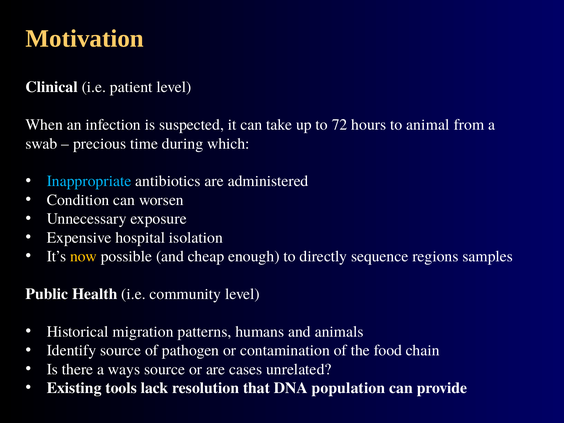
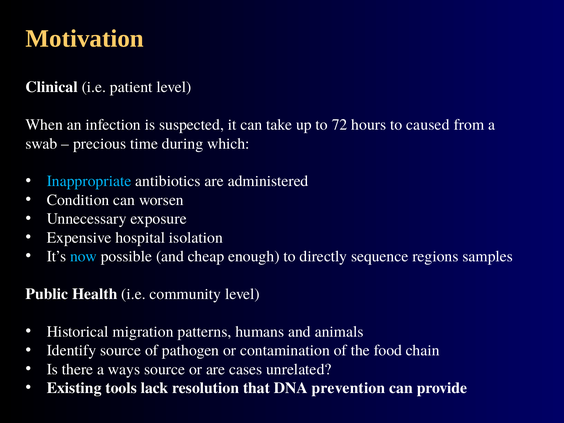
animal: animal -> caused (428, 125)
now colour: yellow -> light blue (84, 256)
population: population -> prevention (348, 388)
